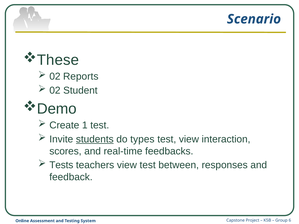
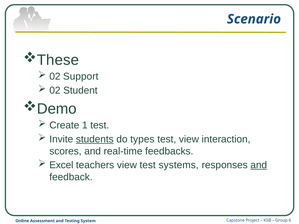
Reports: Reports -> Support (81, 77)
Tests: Tests -> Excel (61, 165)
between: between -> systems (179, 165)
and underline: none -> present (259, 165)
